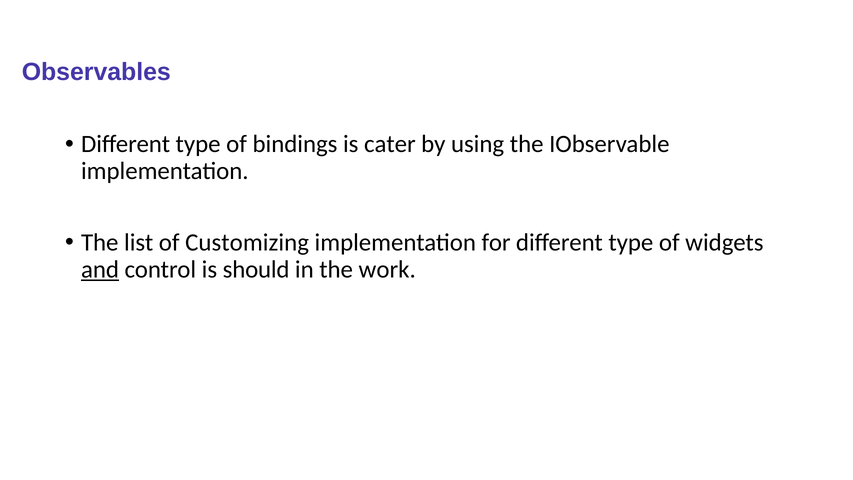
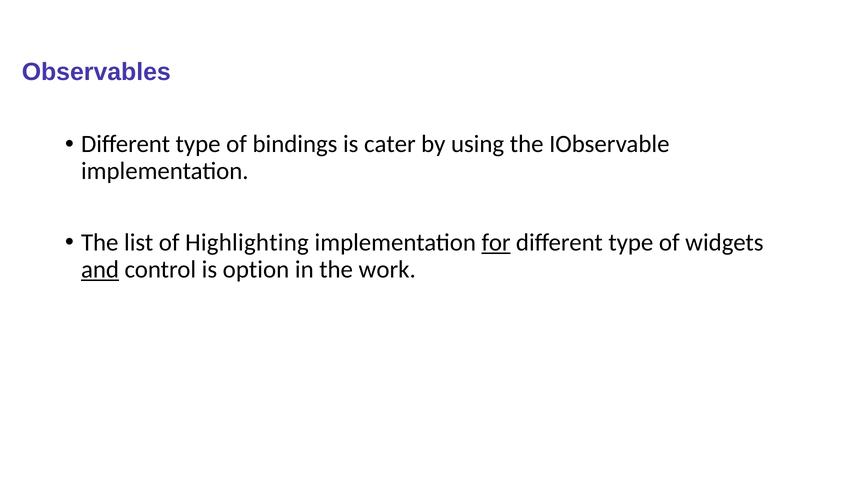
Customizing: Customizing -> Highlighting (247, 243)
for underline: none -> present (496, 243)
should: should -> option (256, 269)
